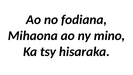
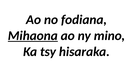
Mihaona underline: none -> present (33, 36)
